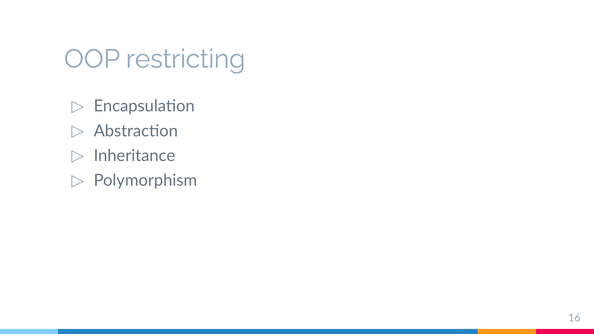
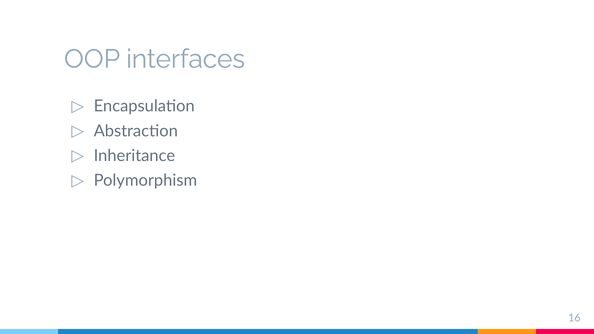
restricting: restricting -> interfaces (186, 59)
